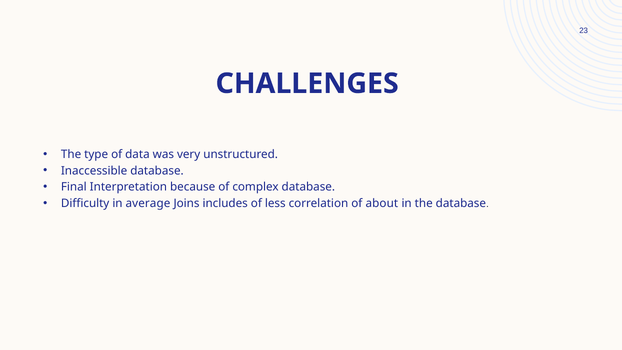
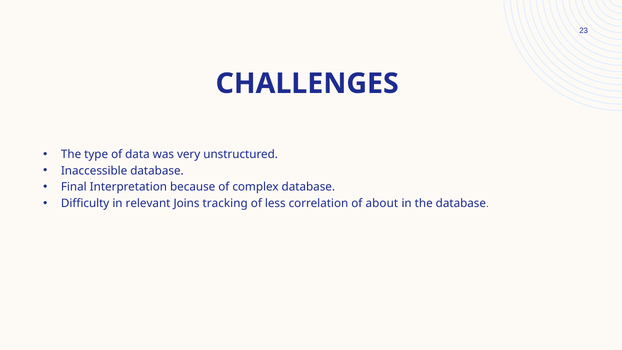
average: average -> relevant (148, 203)
includes: includes -> tracking (225, 203)
